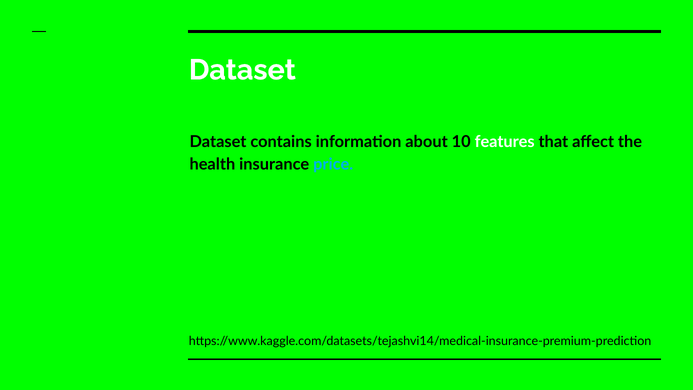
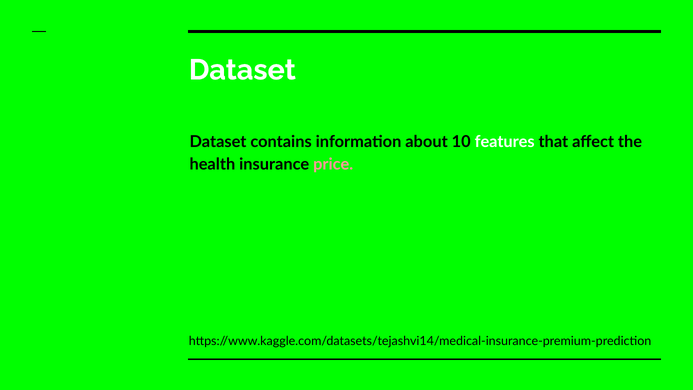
price colour: light blue -> pink (333, 164)
